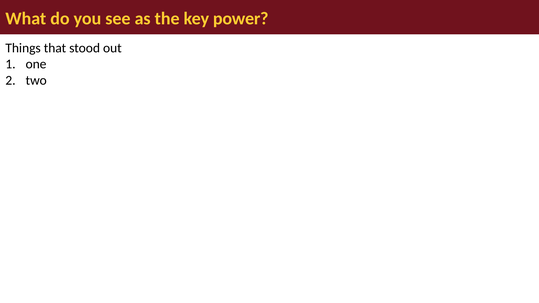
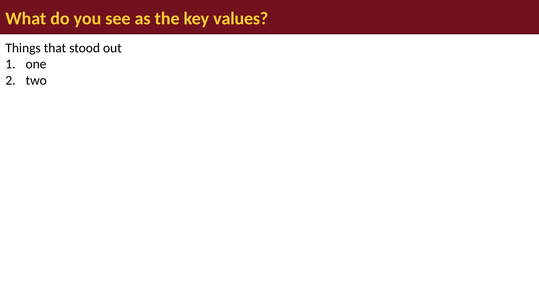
power: power -> values (241, 18)
